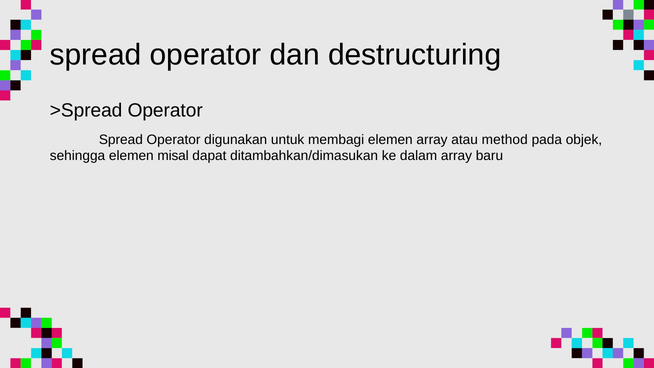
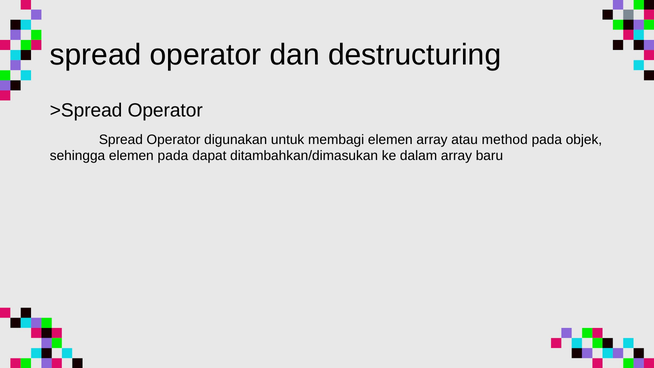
elemen misal: misal -> pada (173, 156)
